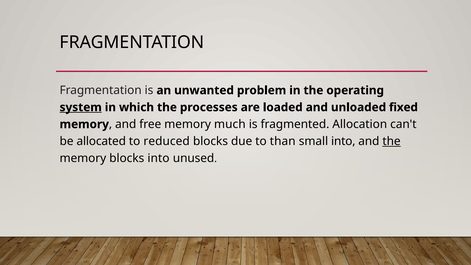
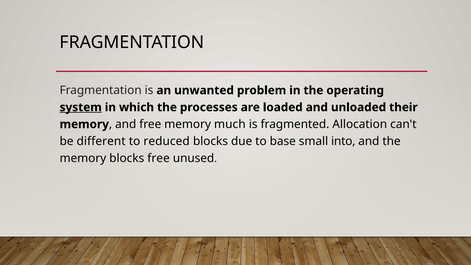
fixed: fixed -> their (403, 107)
allocated: allocated -> different (101, 141)
than: than -> base (283, 141)
the underline: present -> none (392, 141)
blocks into: into -> free (159, 158)
